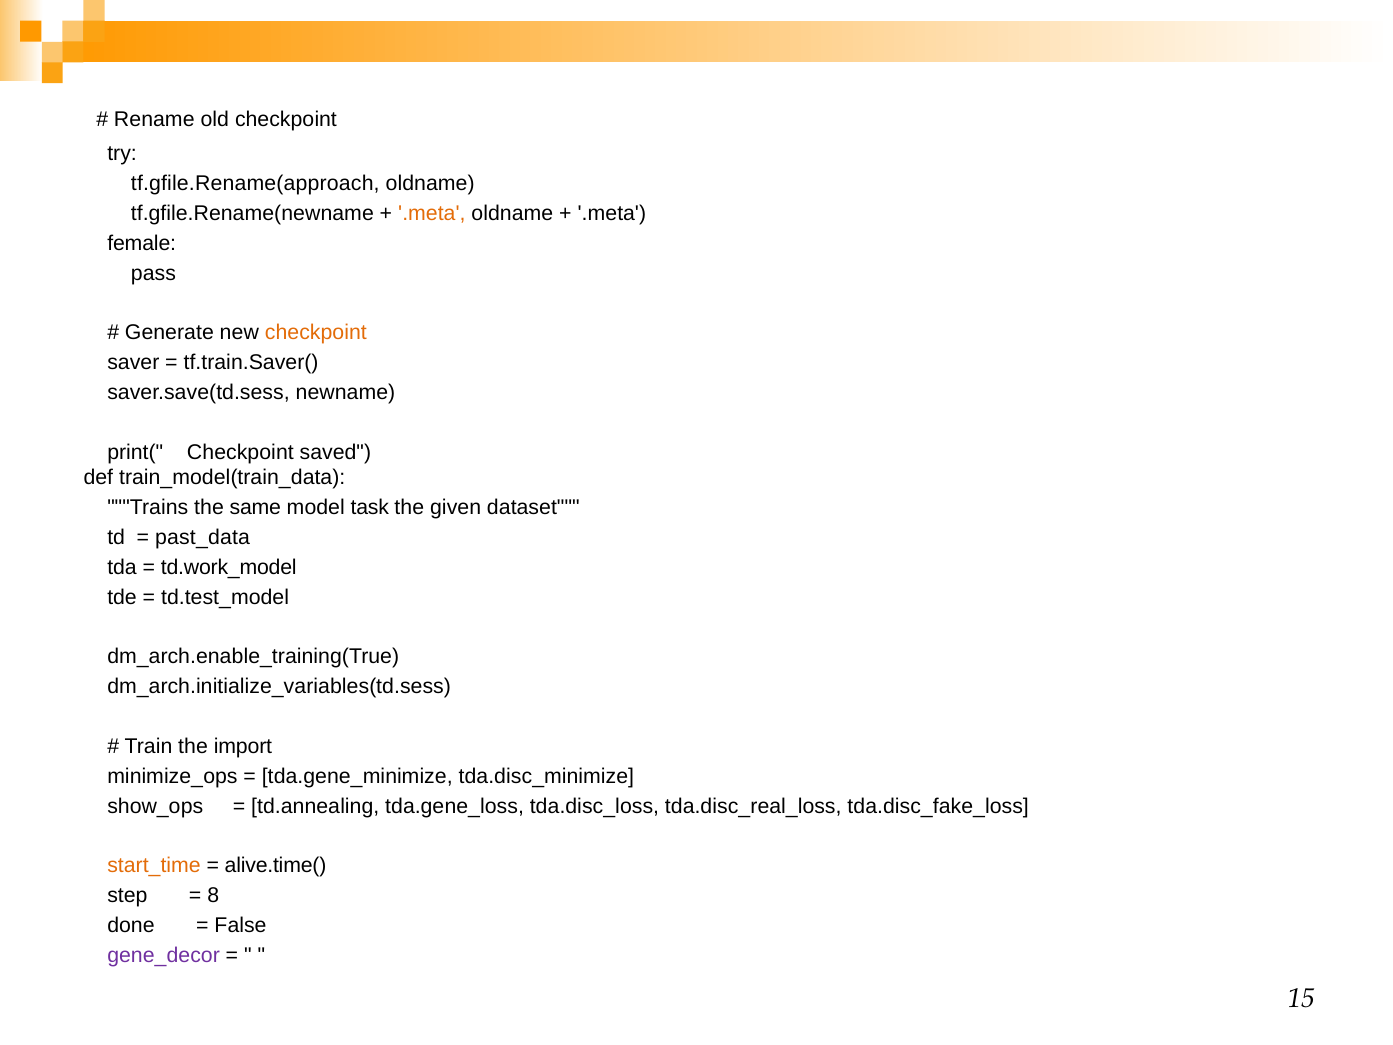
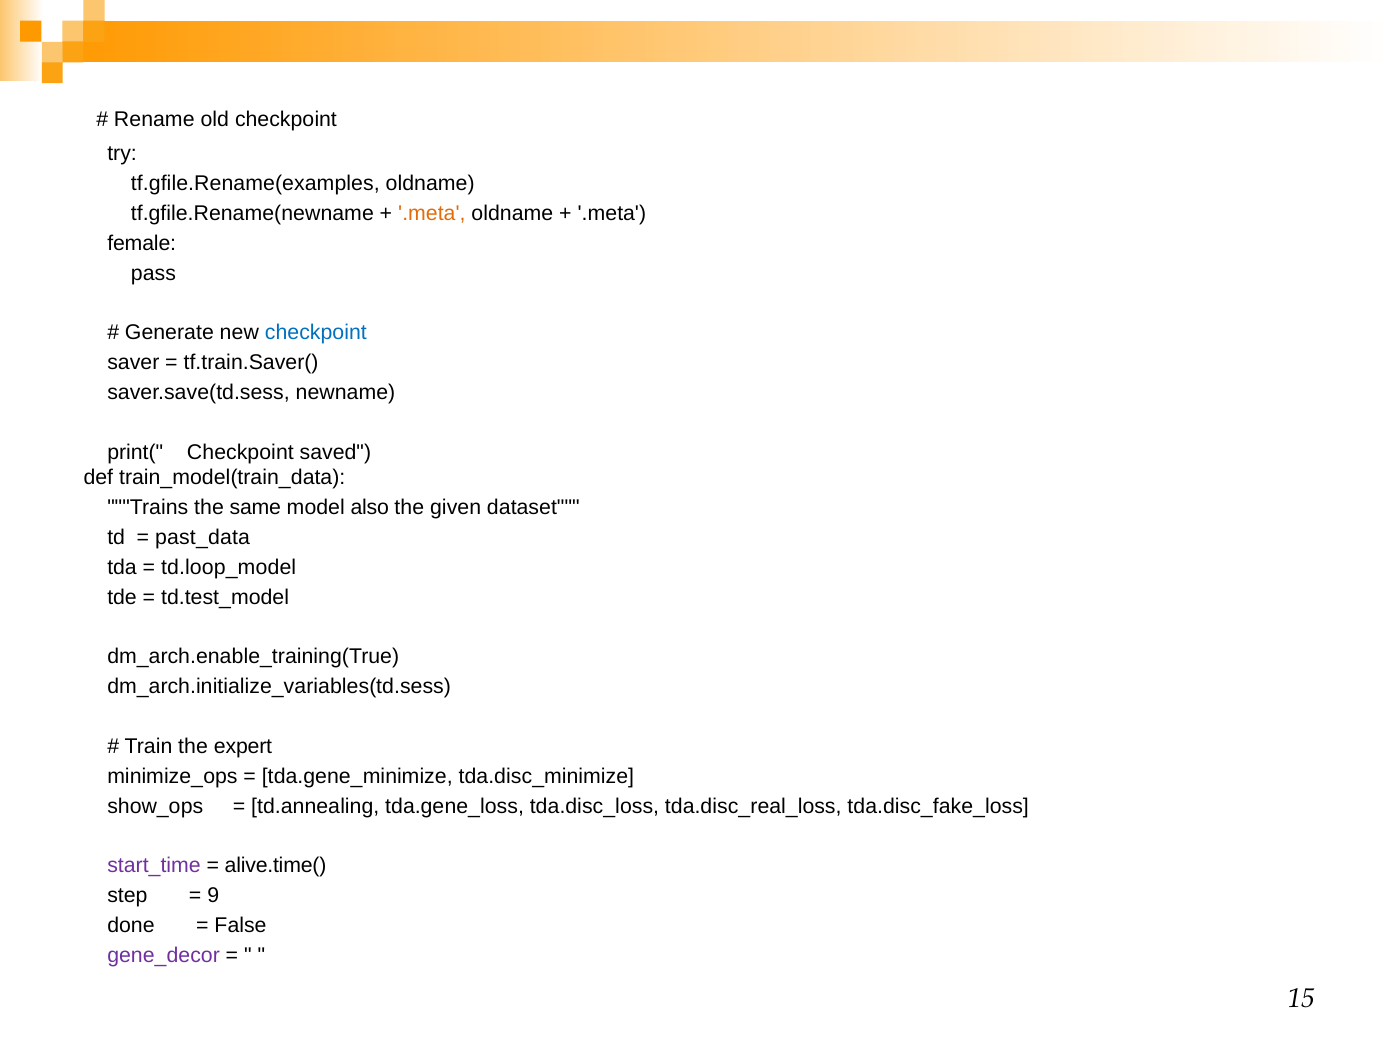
tf.gfile.Rename(approach: tf.gfile.Rename(approach -> tf.gfile.Rename(examples (255, 184)
checkpoint colour: orange -> blue (316, 333)
task: task -> also (370, 508)
td.work_model: td.work_model -> td.loop_model (229, 567)
import: import -> expert (243, 746)
start_time colour: orange -> purple (154, 866)
8: 8 -> 9 (213, 895)
